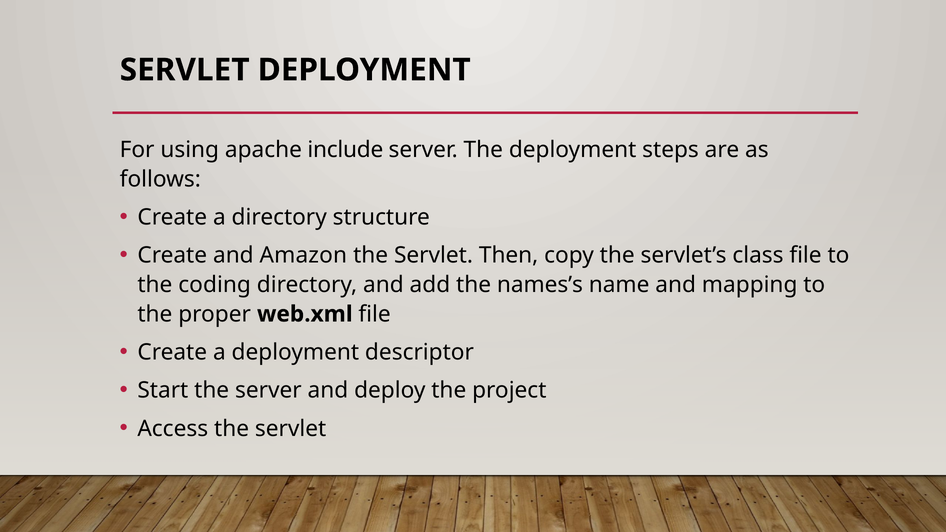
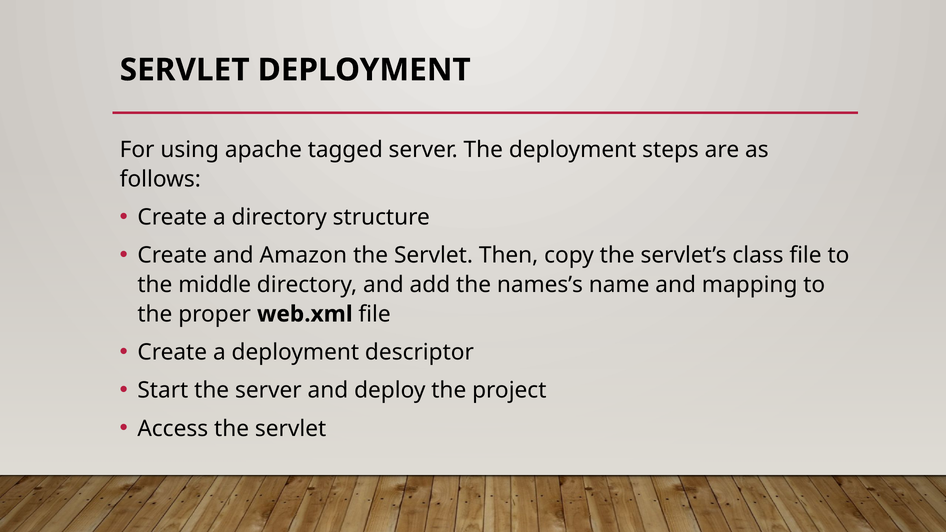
include: include -> tagged (345, 150)
coding: coding -> middle (215, 285)
